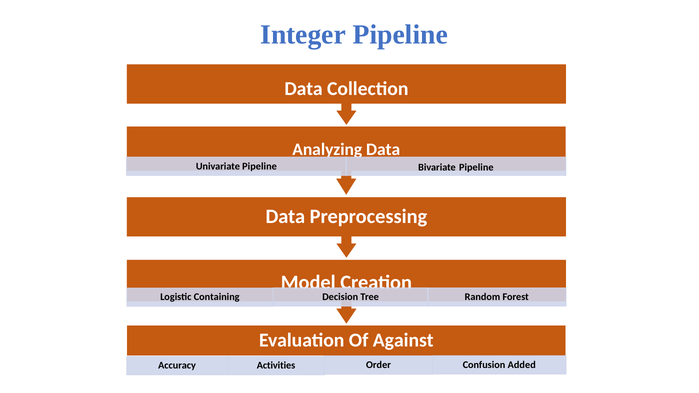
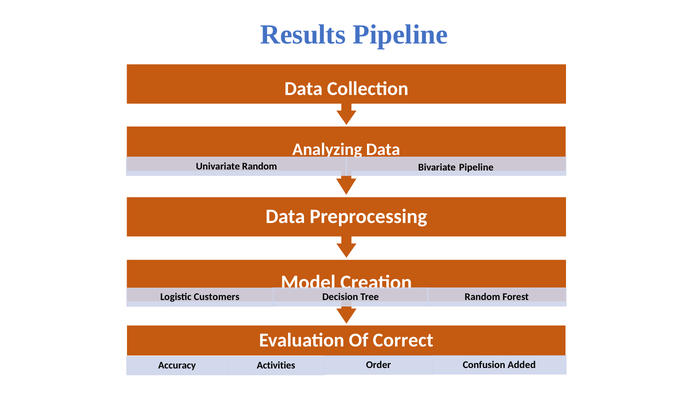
Integer: Integer -> Results (303, 35)
Univariate Pipeline: Pipeline -> Random (260, 166)
Containing: Containing -> Customers (217, 297)
Against: Against -> Correct (403, 340)
